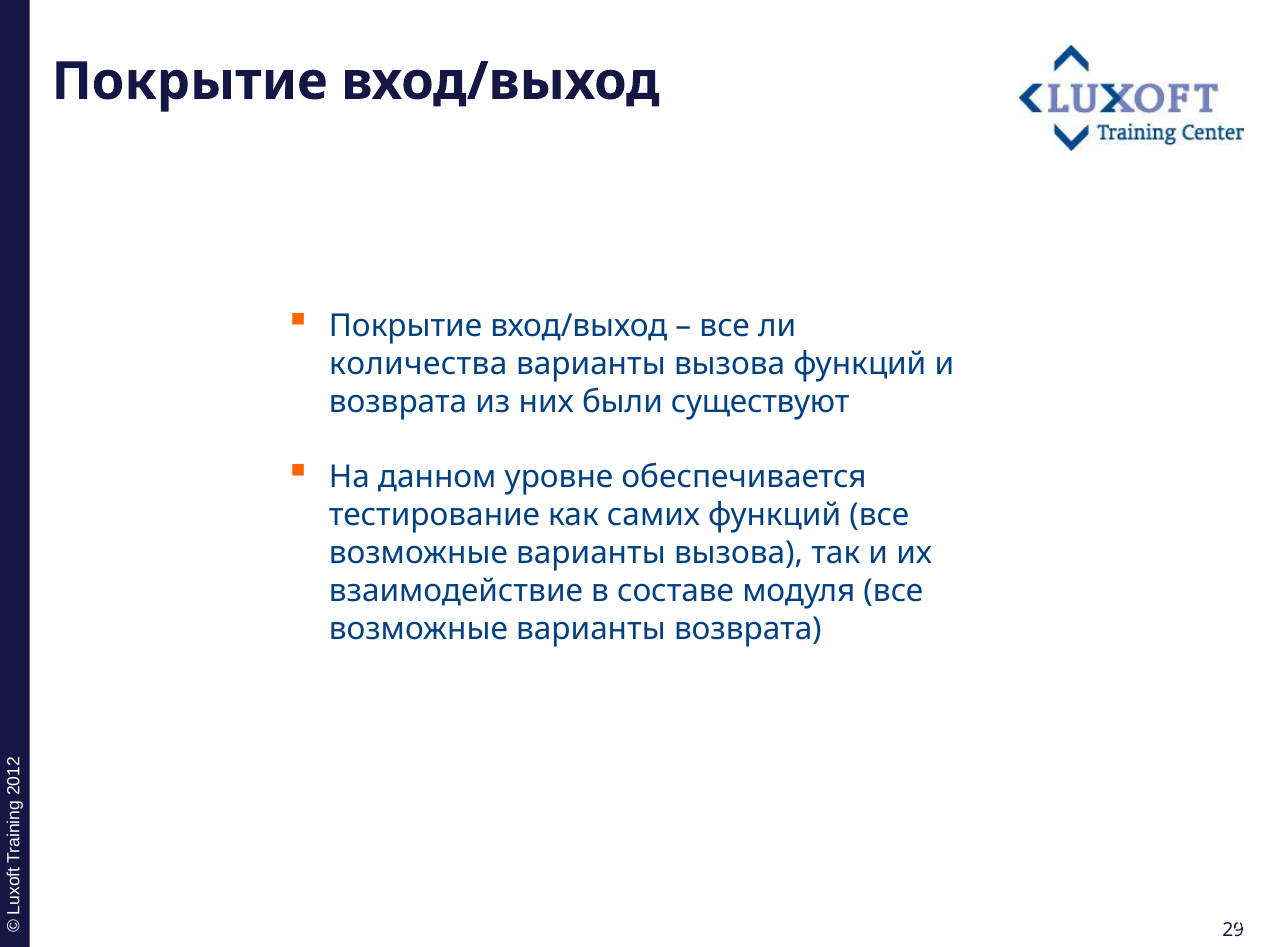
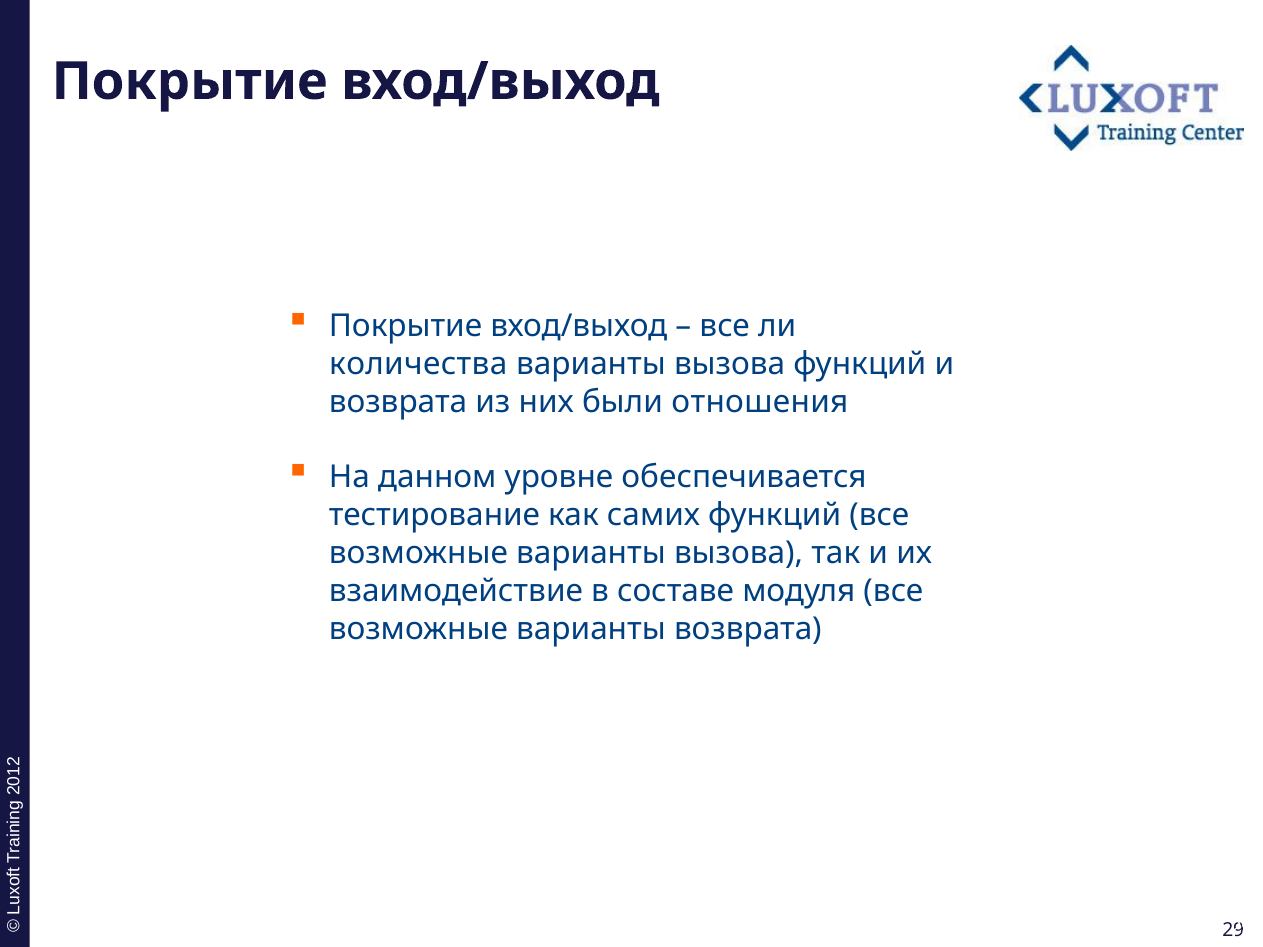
существуют: существуют -> отношения (760, 402)
